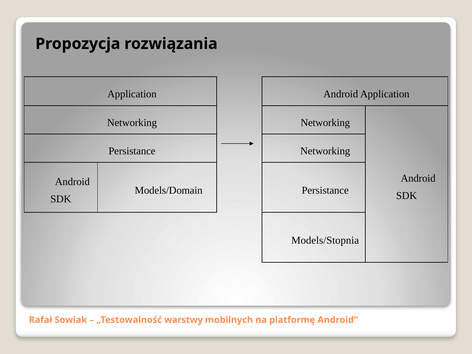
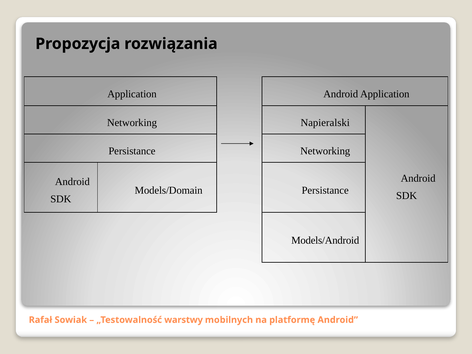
Networking Networking: Networking -> Napieralski (325, 123)
Models/Stopnia: Models/Stopnia -> Models/Android (325, 240)
